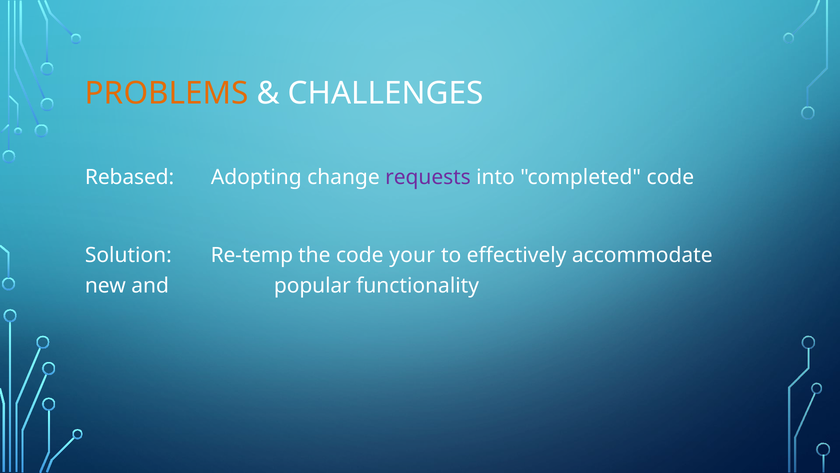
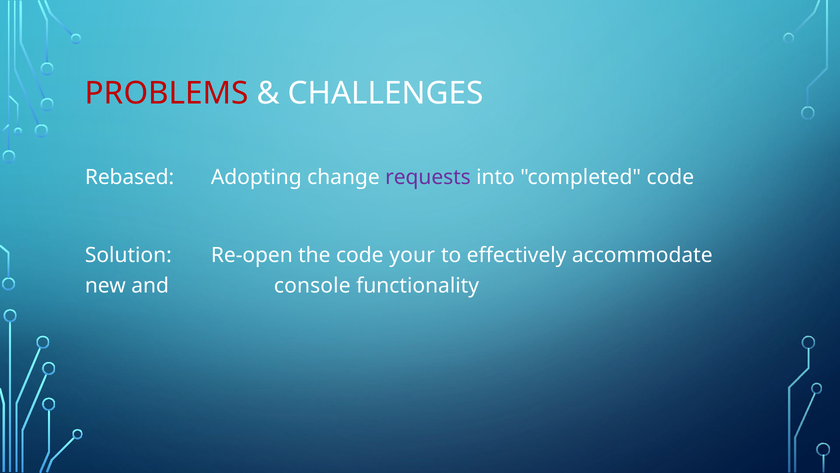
PROBLEMS colour: orange -> red (167, 93)
Re-temp: Re-temp -> Re-open (252, 255)
popular: popular -> console (312, 285)
